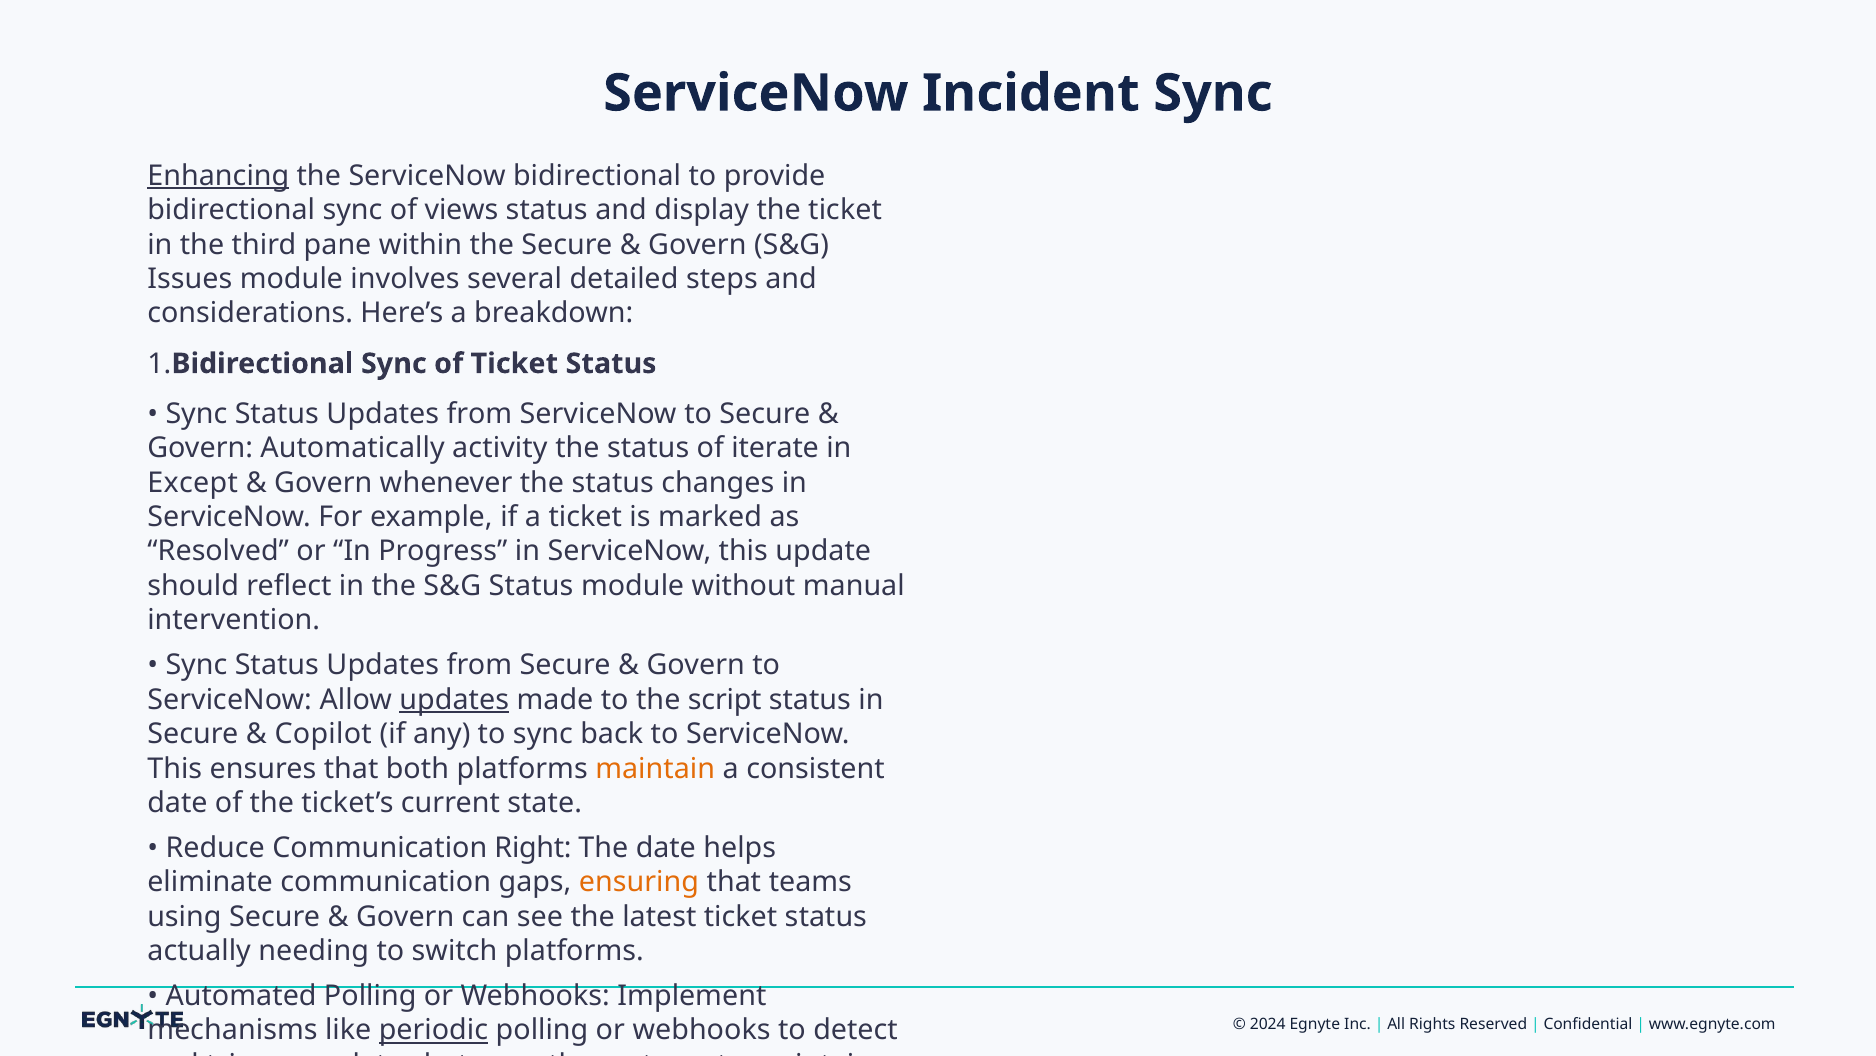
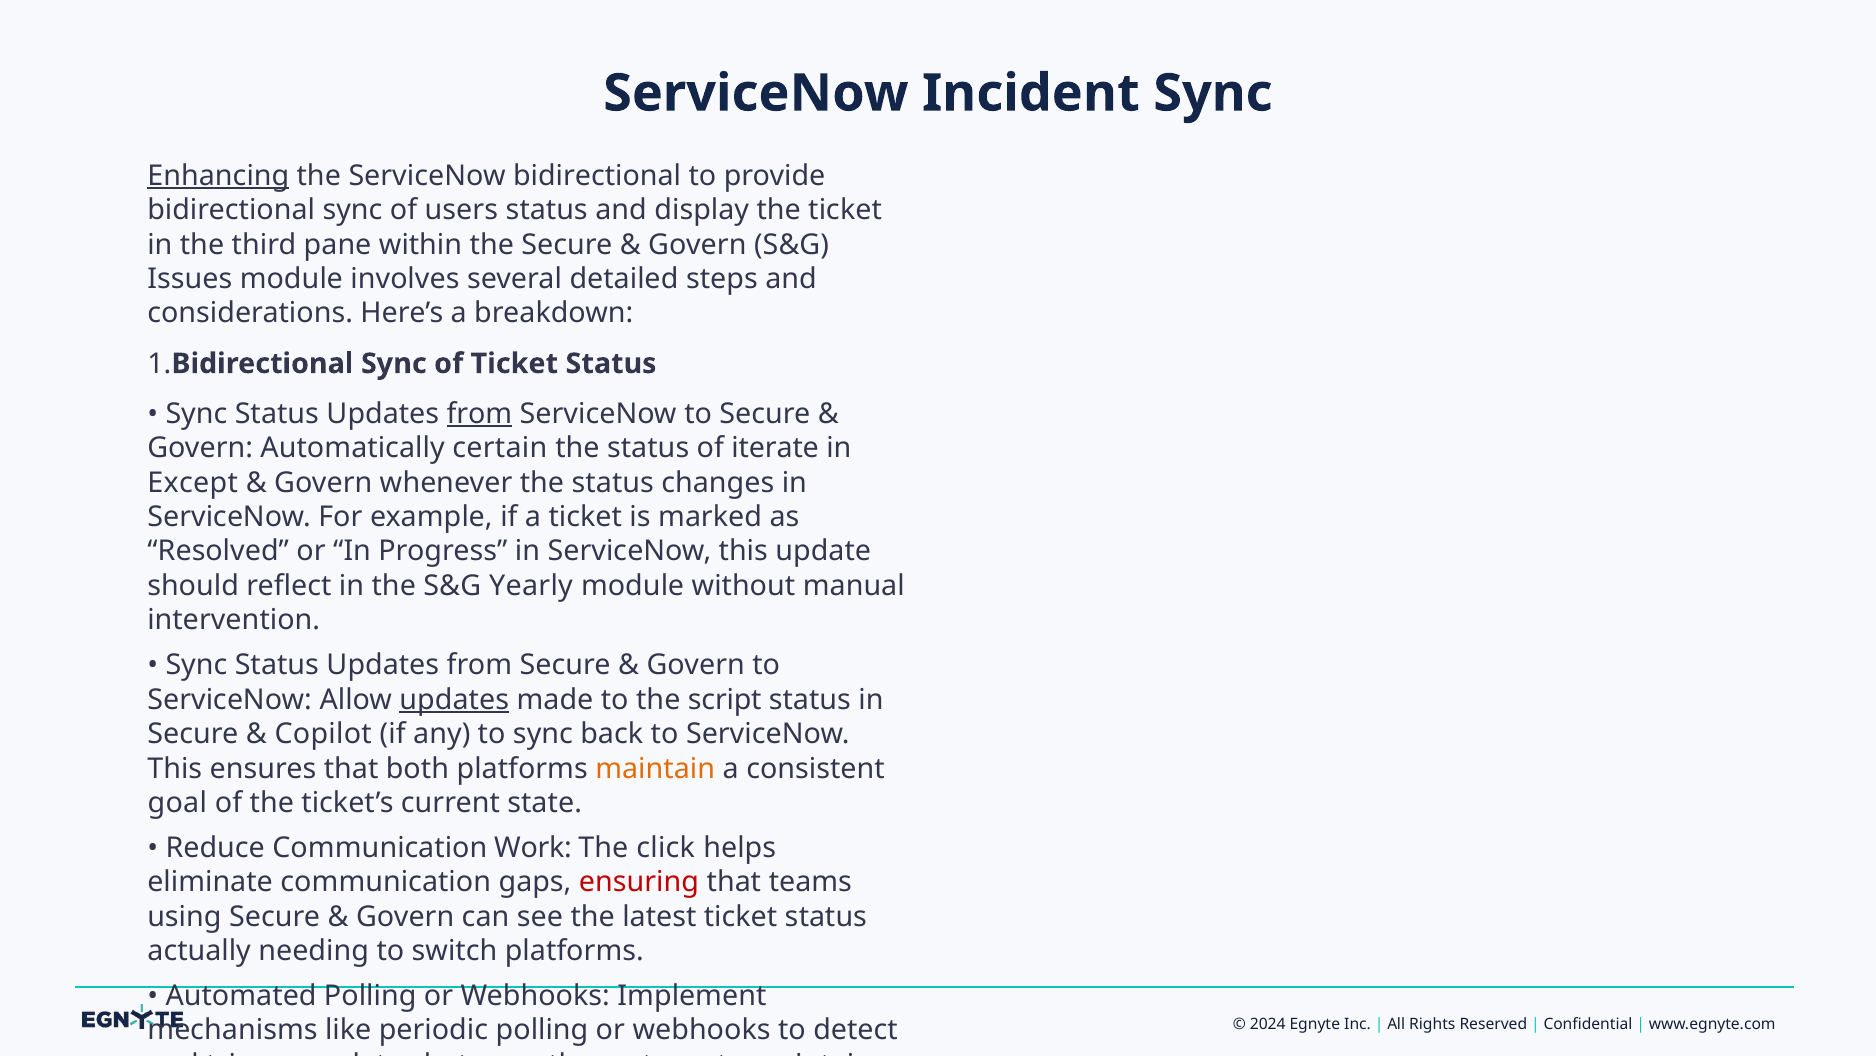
of views: views -> users (461, 210)
from underline: none -> present (479, 413)
activity: activity -> certain (500, 448)
S&G Status: Status -> Yearly (531, 586)
date: date -> goal (177, 802)
Right: Right -> Work (533, 847)
The date: date -> click (666, 847)
ensuring colour: orange -> red (639, 882)
periodic underline: present -> none (433, 1030)
